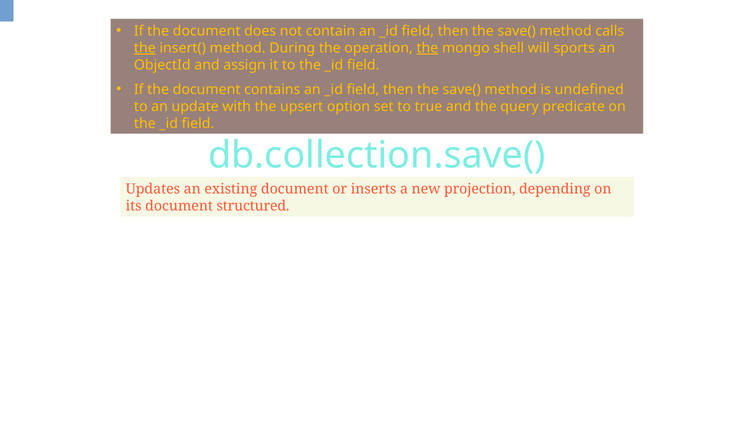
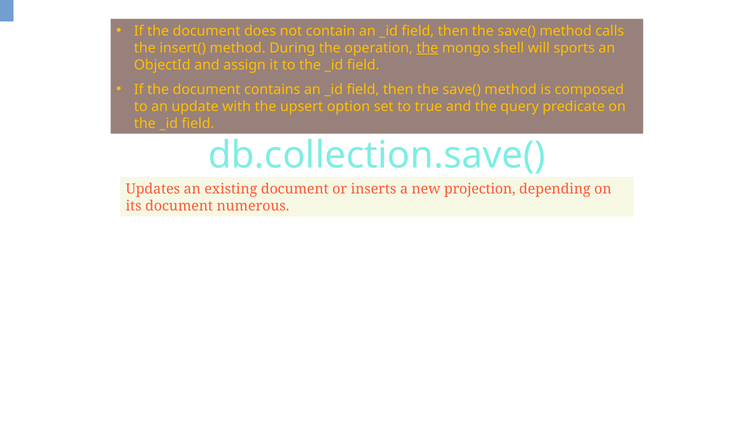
the underline: present -> none (145, 48)
undefined: undefined -> composed (589, 90)
structured: structured -> numerous (253, 206)
